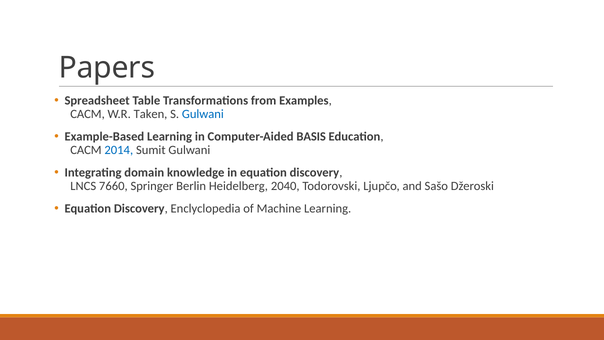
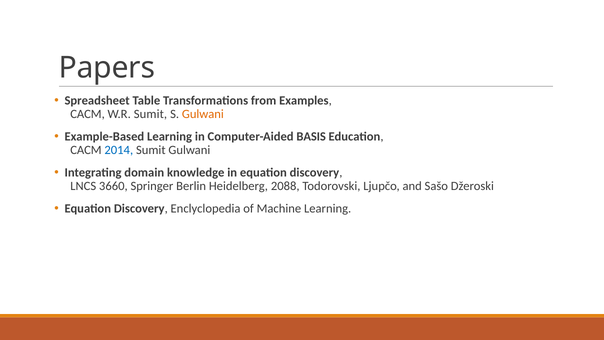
W.R Taken: Taken -> Sumit (150, 114)
Gulwani colour: blue -> orange (203, 114)
7660: 7660 -> 3660 (113, 186)
2040: 2040 -> 2088 (285, 186)
